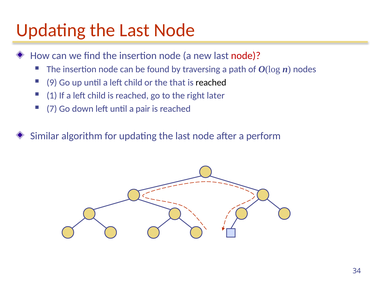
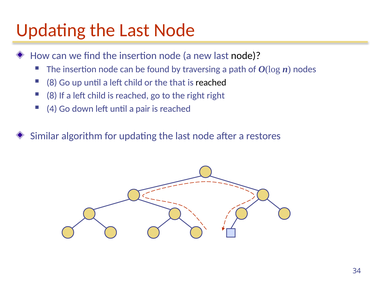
node colour: red -> black (246, 56)
9: 9 -> 8 (52, 82)
1: 1 -> 8 (52, 95)
right later: later -> right (216, 95)
7: 7 -> 4 (52, 108)
perform: perform -> restores (263, 136)
